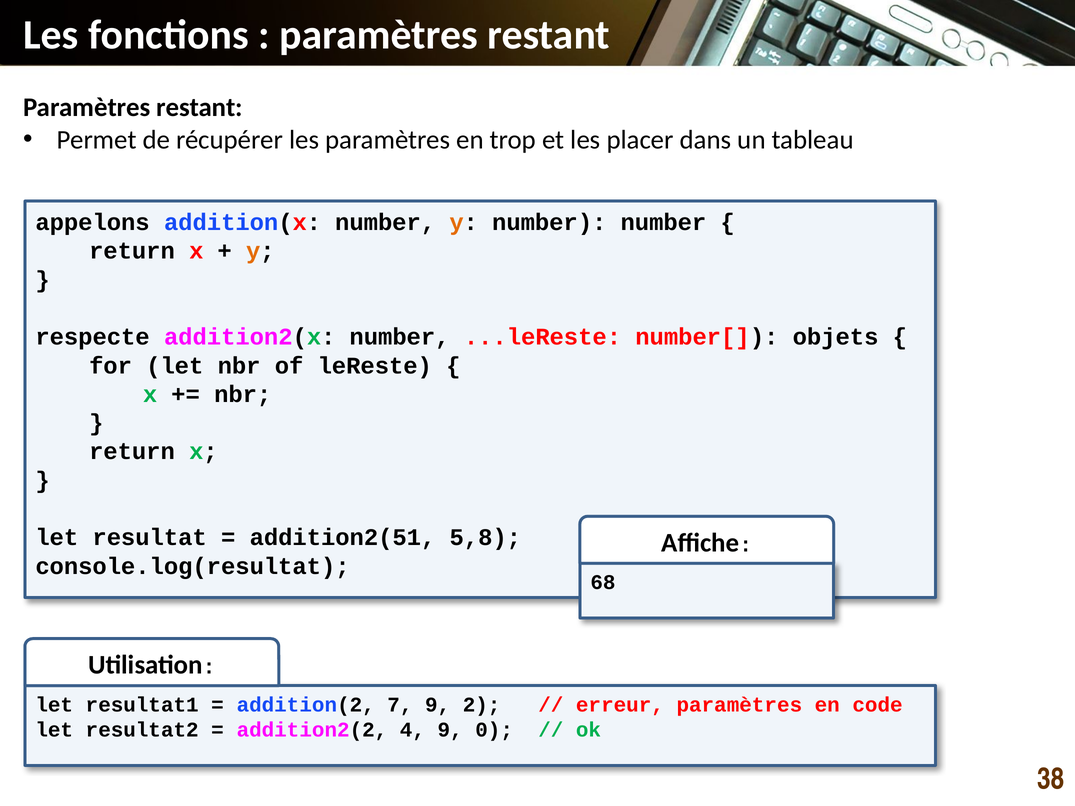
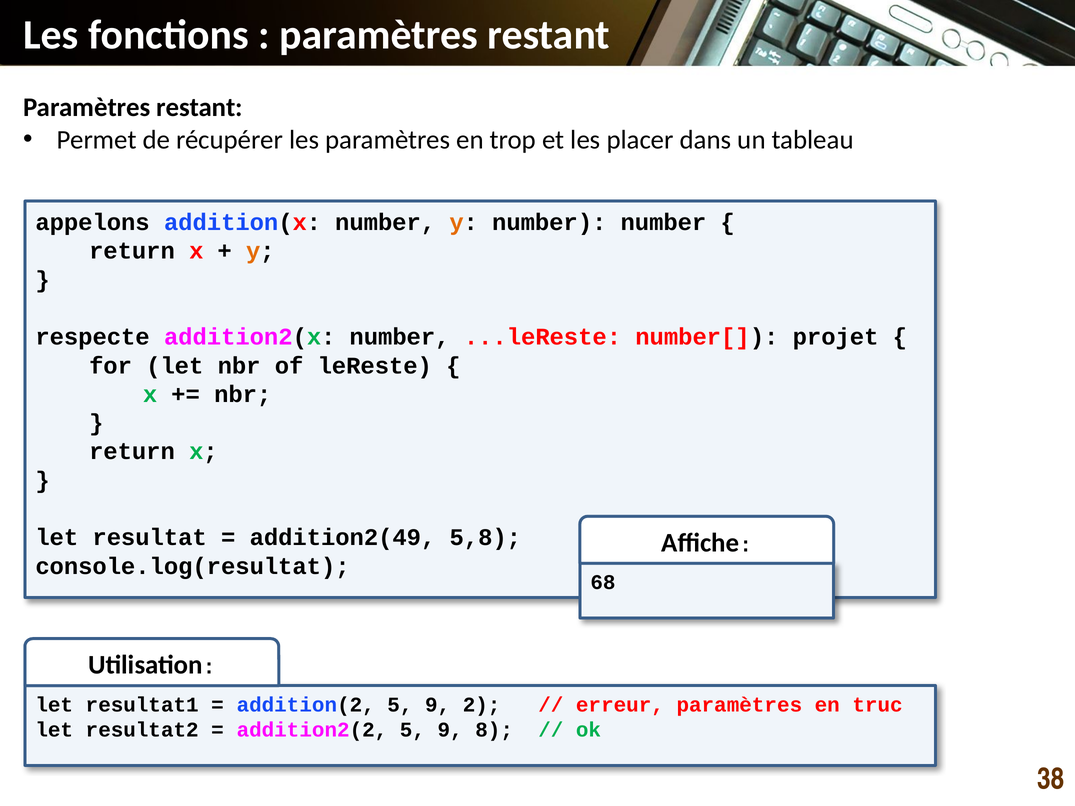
objets: objets -> projet (836, 337)
addition2(51: addition2(51 -> addition2(49 (342, 538)
addition(2 7: 7 -> 5 (400, 705)
code: code -> truc (878, 705)
addition2(2 4: 4 -> 5 (412, 730)
0: 0 -> 8 (494, 730)
